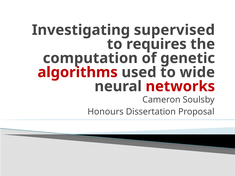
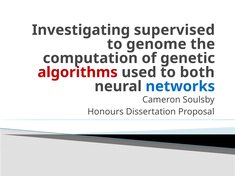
requires: requires -> genome (156, 44)
wide: wide -> both (197, 72)
networks colour: red -> blue (180, 86)
